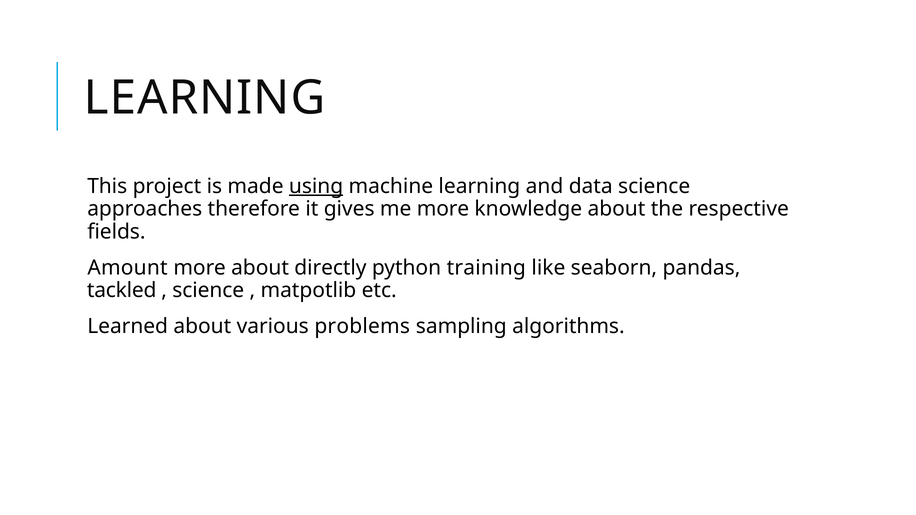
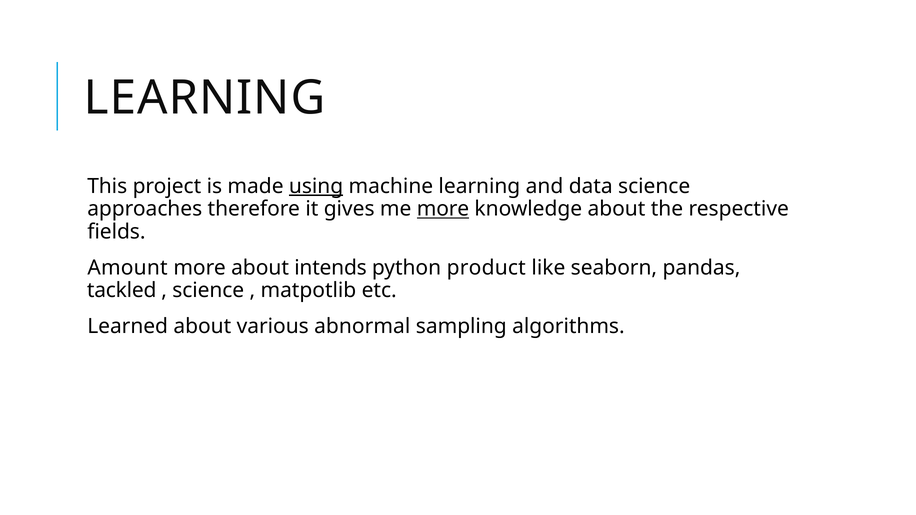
more underline: none -> present (443, 209)
directly: directly -> intends (331, 268)
training: training -> product (486, 268)
problems: problems -> abnormal (362, 326)
